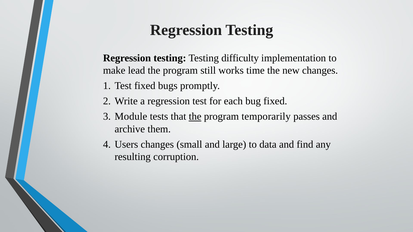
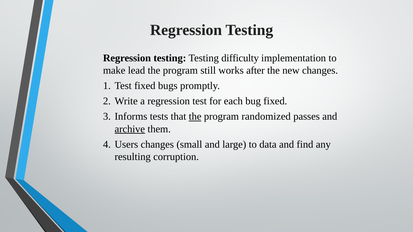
time: time -> after (255, 71)
Module: Module -> Informs (131, 117)
temporarily: temporarily -> randomized (266, 117)
archive underline: none -> present (130, 129)
